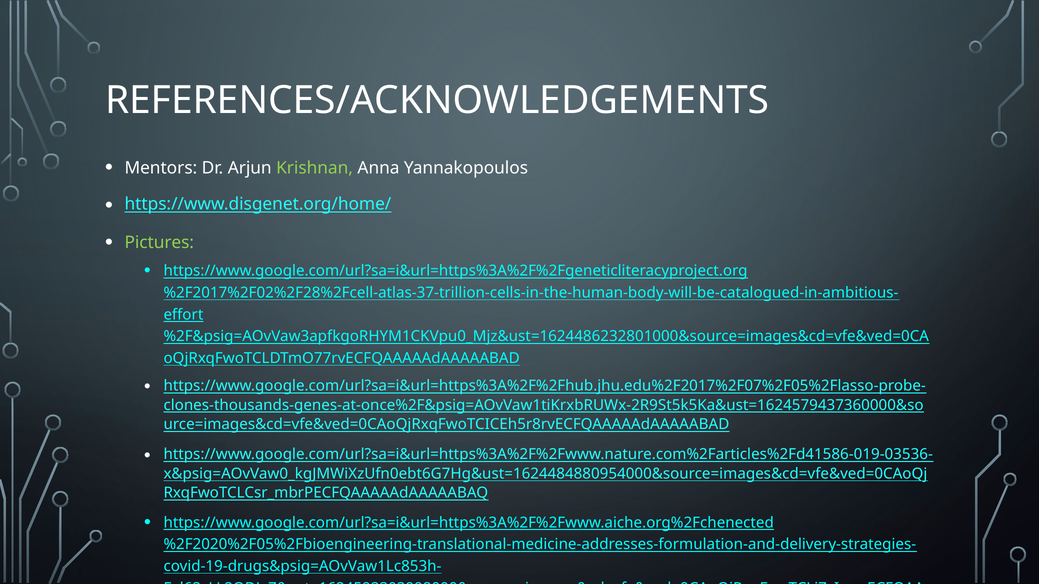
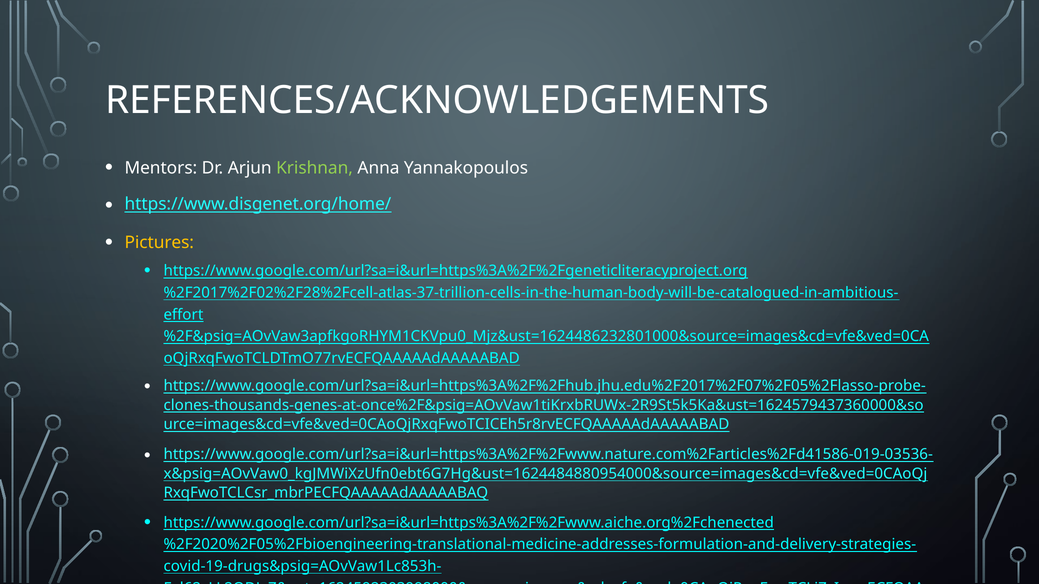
Pictures colour: light green -> yellow (159, 243)
